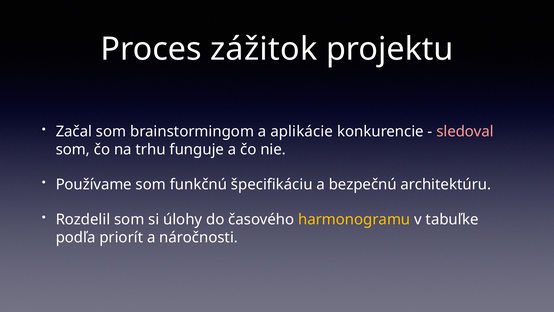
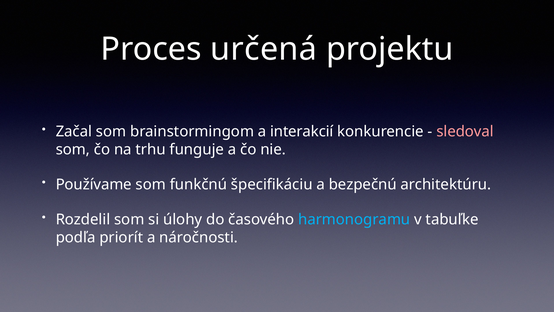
zážitok: zážitok -> určená (264, 49)
aplikácie: aplikácie -> interakcií (302, 131)
harmonogramu colour: yellow -> light blue (354, 219)
